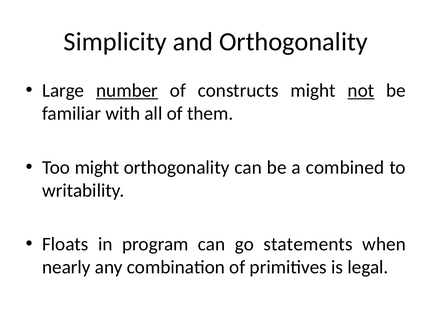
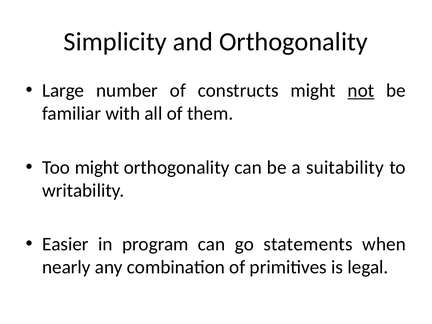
number underline: present -> none (127, 91)
combined: combined -> suitability (345, 167)
Floats: Floats -> Easier (65, 244)
